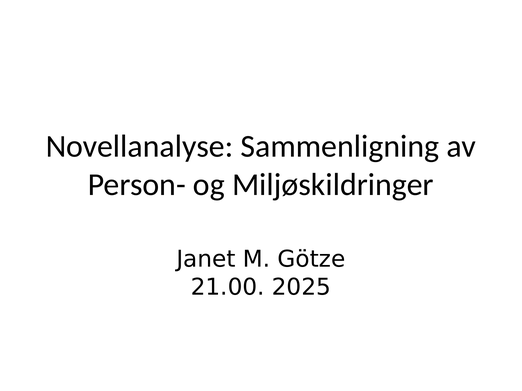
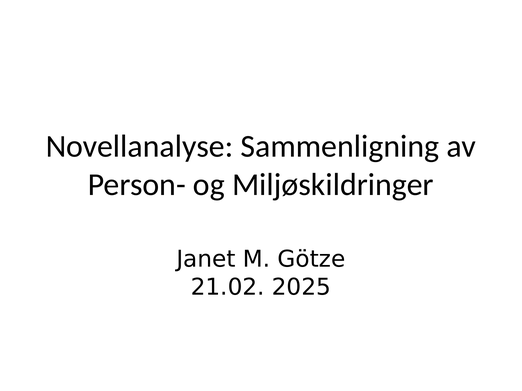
21.00: 21.00 -> 21.02 (228, 287)
